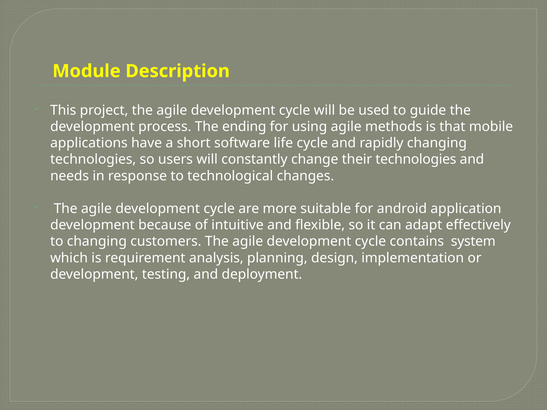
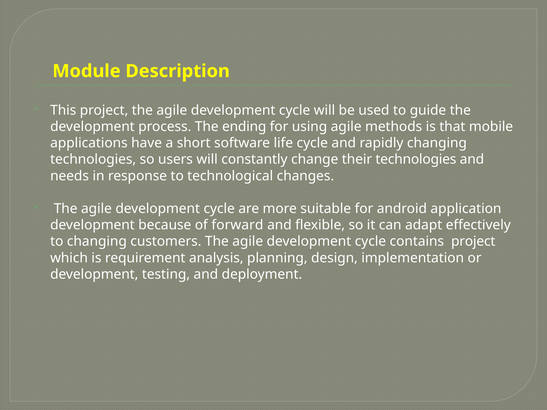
intuitive: intuitive -> forward (237, 225)
contains system: system -> project (473, 242)
